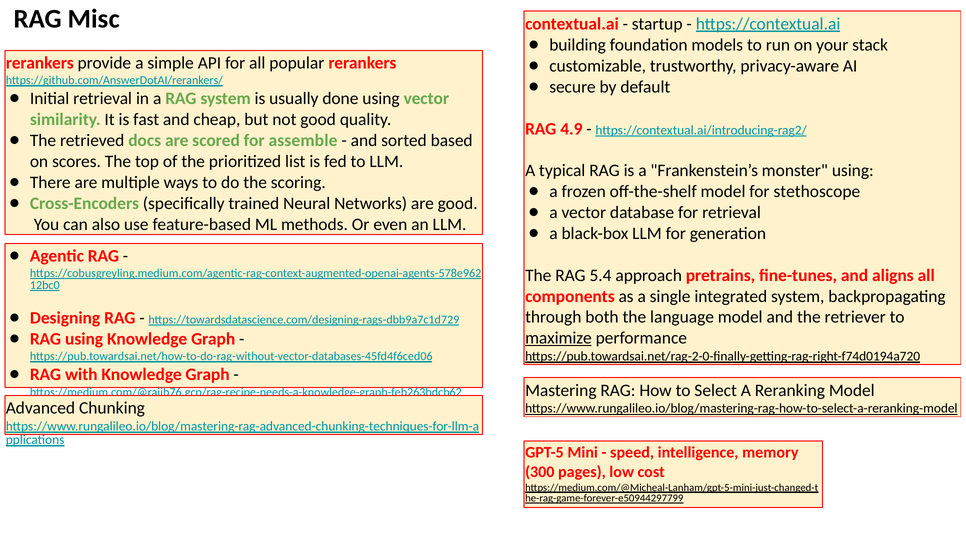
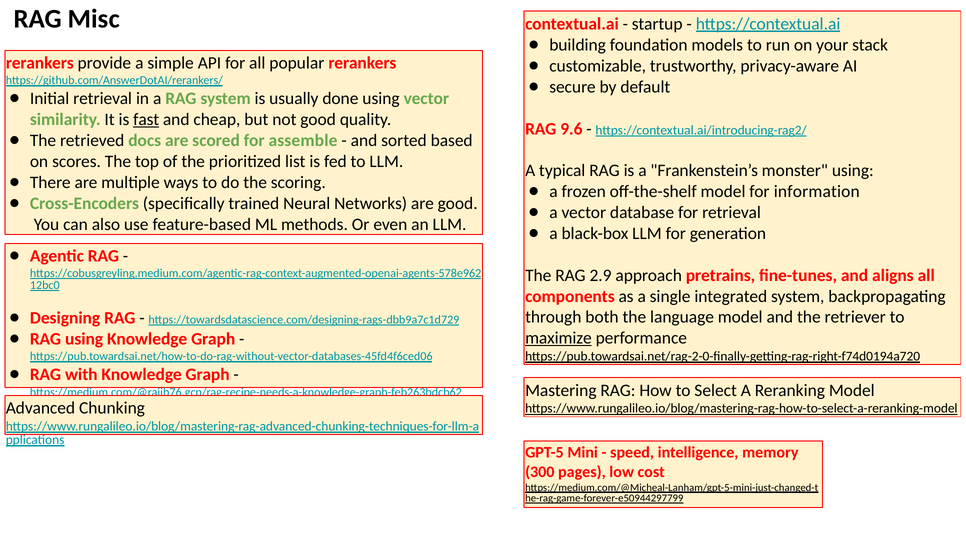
fast underline: none -> present (146, 120)
4.9: 4.9 -> 9.6 (571, 129)
stethoscope: stethoscope -> information (817, 192)
5.4: 5.4 -> 2.9 (601, 276)
